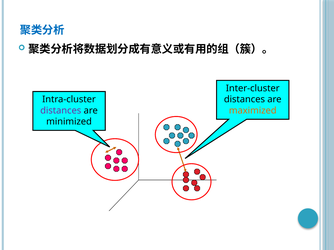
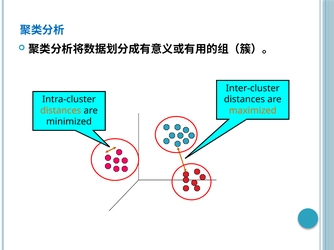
distances colour: purple -> orange (61, 111)
